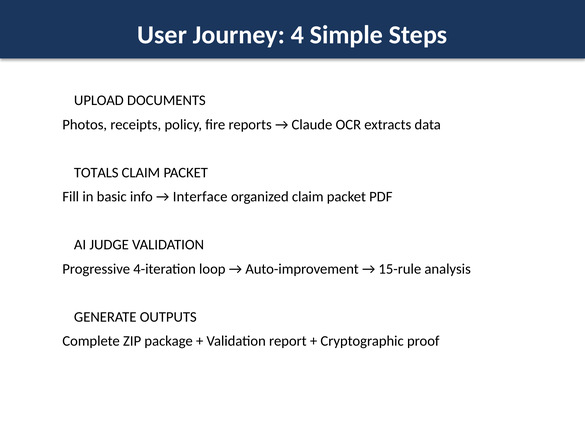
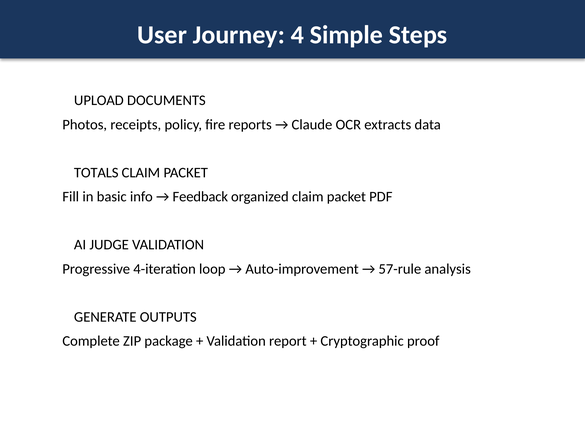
Interface: Interface -> Feedback (200, 197)
15-rule: 15-rule -> 57-rule (400, 269)
